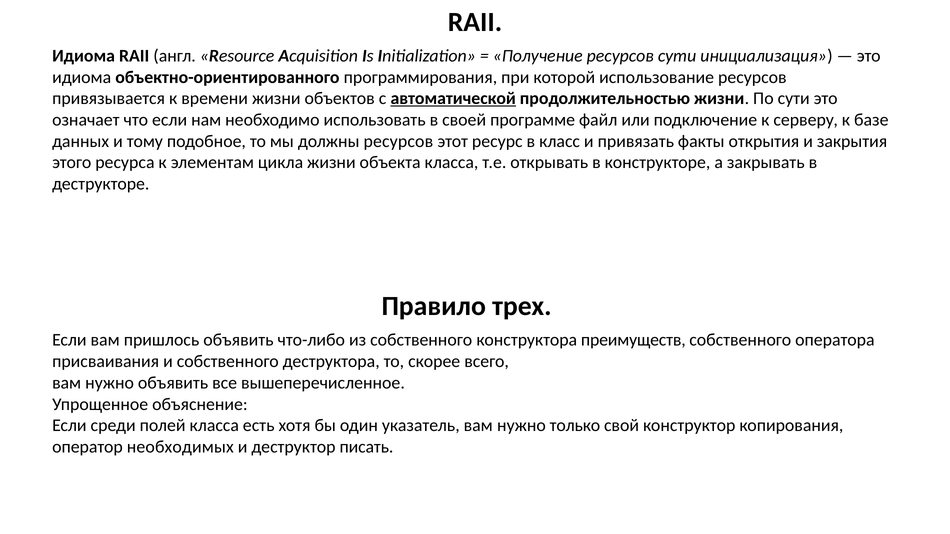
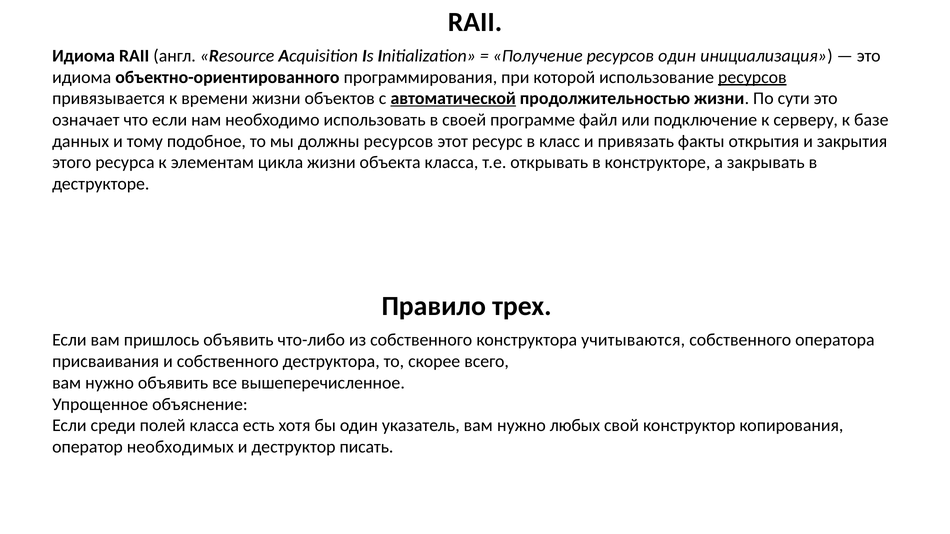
ресурсов сути: сути -> один (677, 56)
ресурсов underline: none -> present (752, 77)
преимуществ: преимуществ -> учитываются (633, 340)
только: только -> любых (575, 426)
